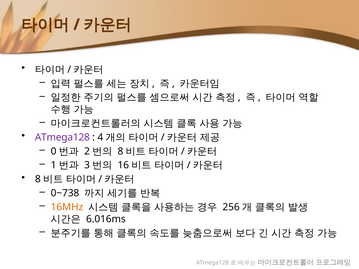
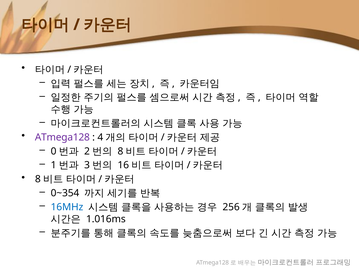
0~738: 0~738 -> 0~354 (65, 193)
16MHz colour: orange -> blue (67, 207)
6.016ms: 6.016ms -> 1.016ms (106, 219)
